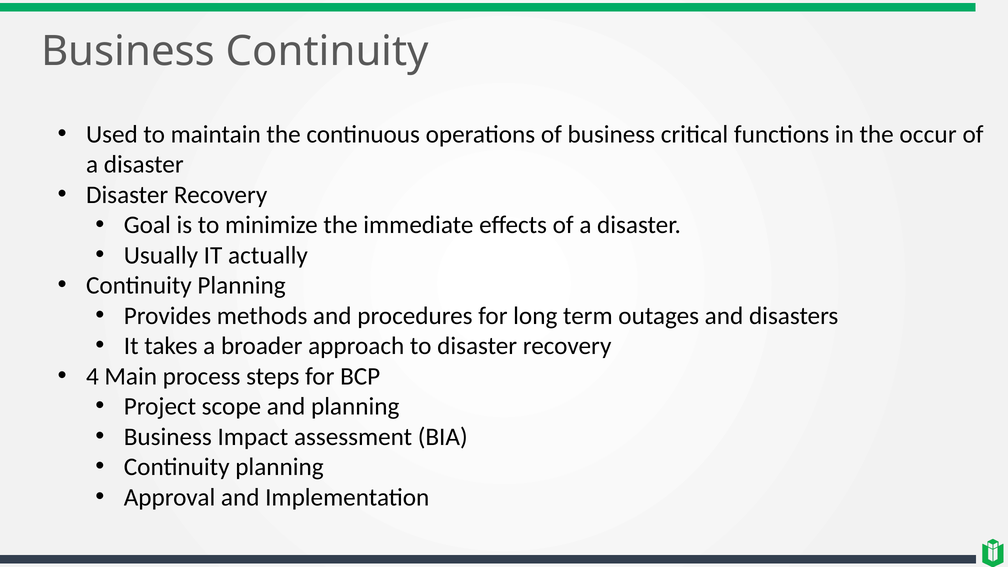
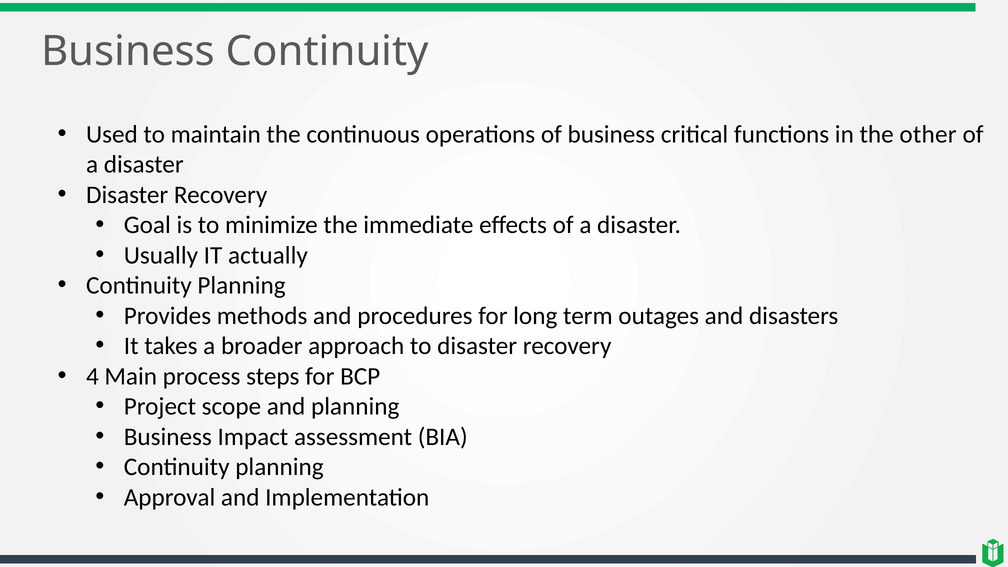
occur: occur -> other (928, 134)
